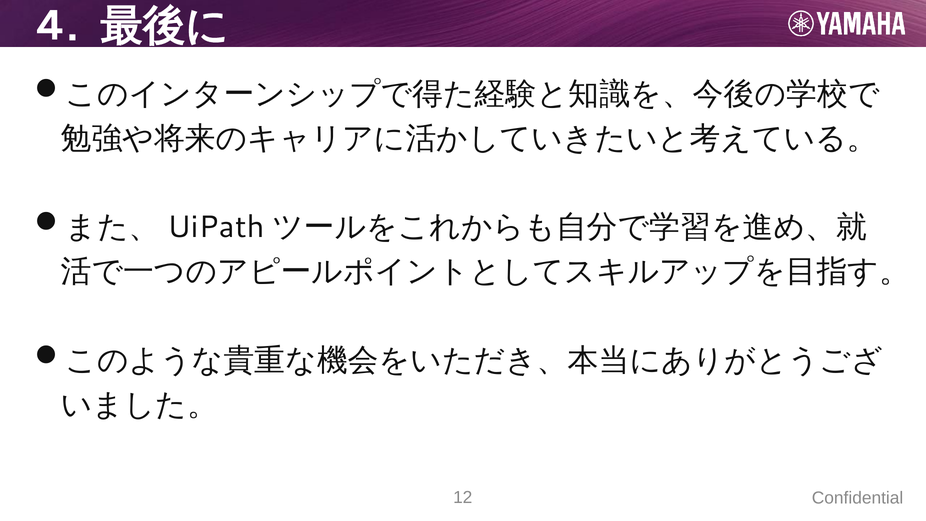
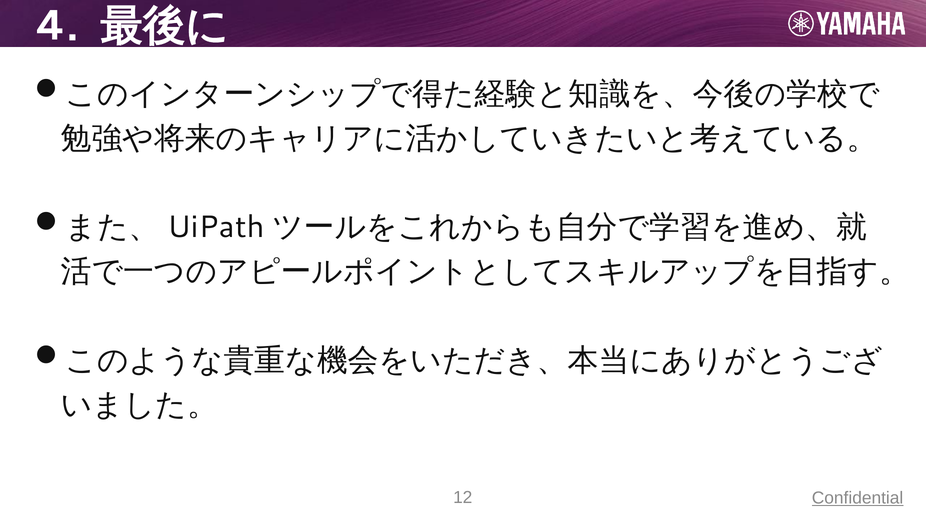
Confidential underline: none -> present (858, 498)
